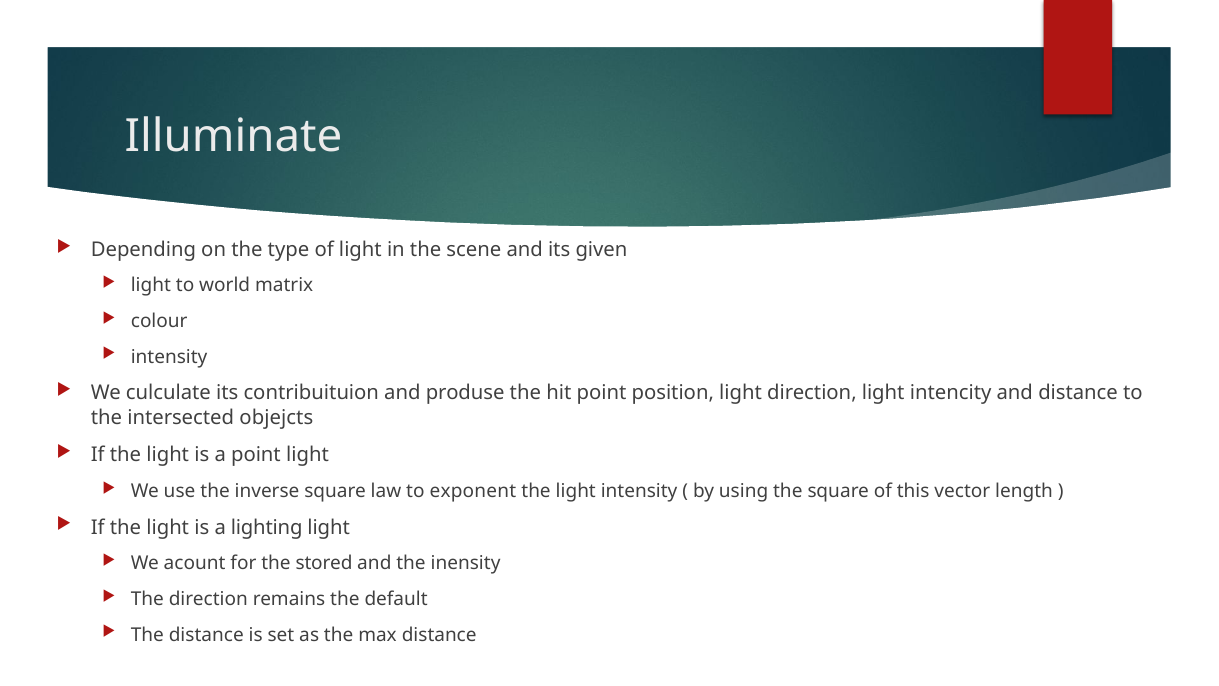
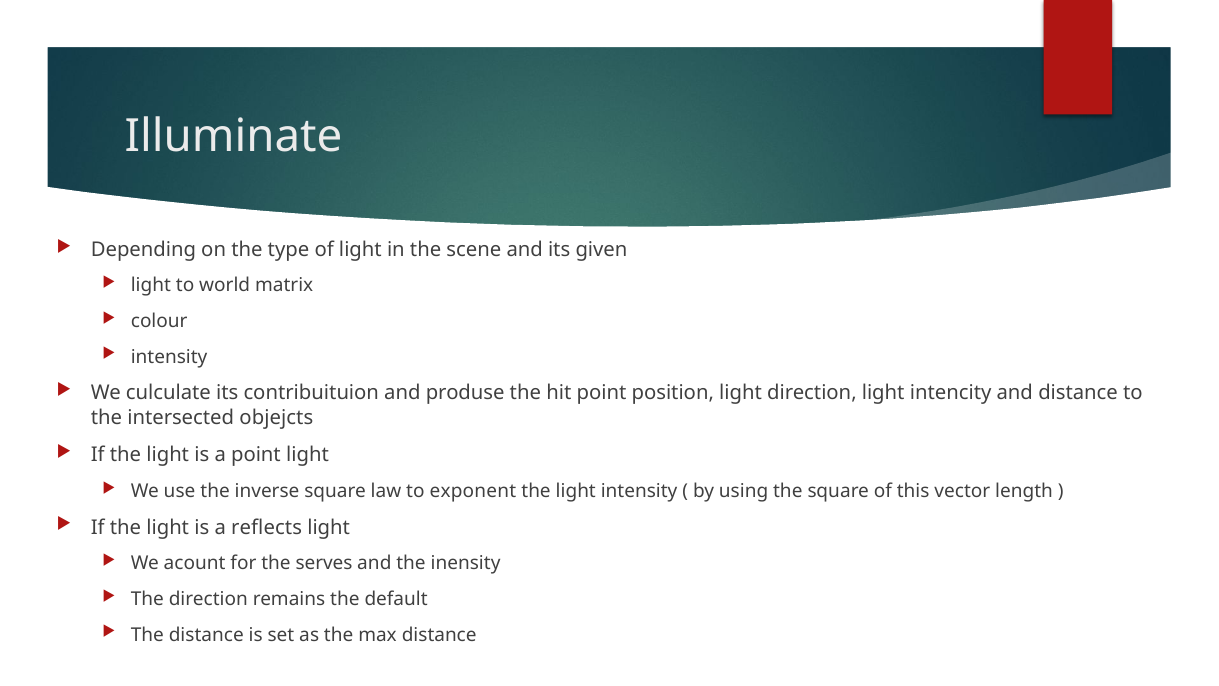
lighting: lighting -> reflects (267, 527)
stored: stored -> serves (324, 563)
